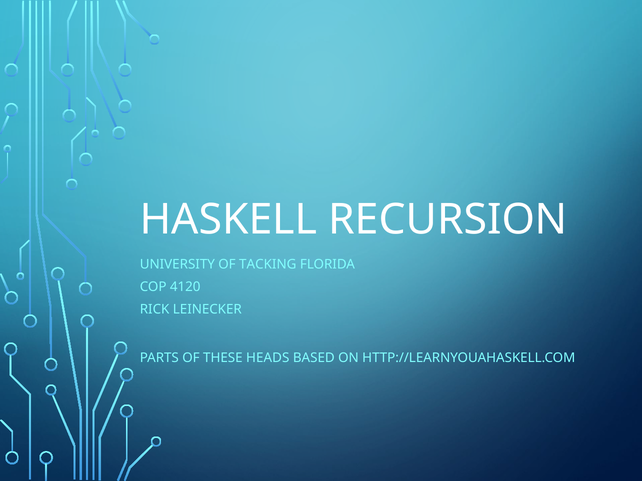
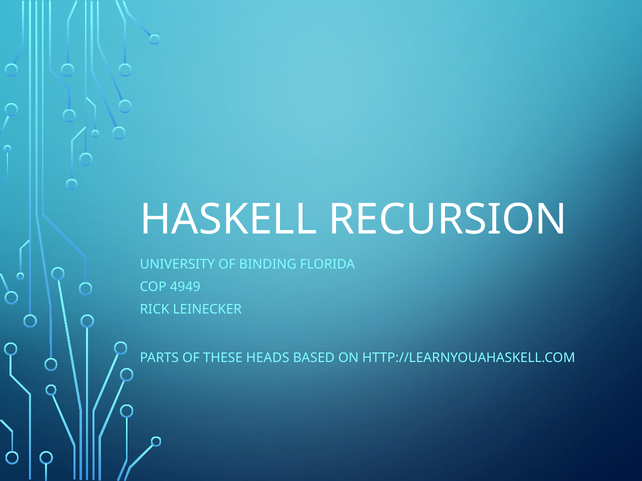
TACKING: TACKING -> BINDING (268, 264)
4120: 4120 -> 4949 (185, 287)
